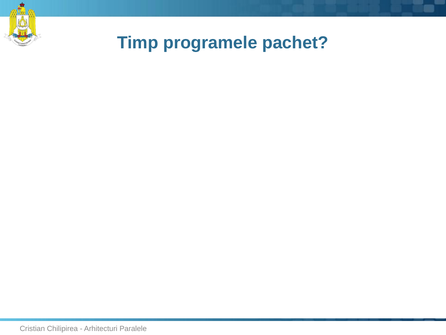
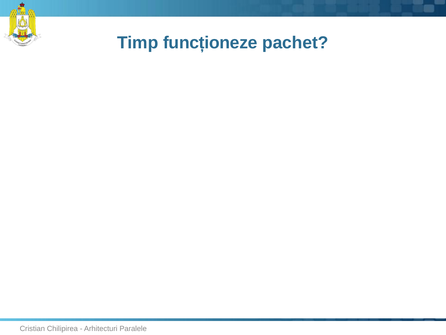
programele: programele -> funcționeze (210, 43)
